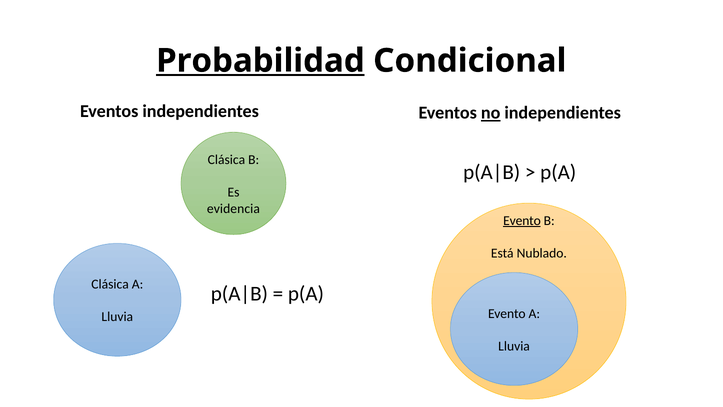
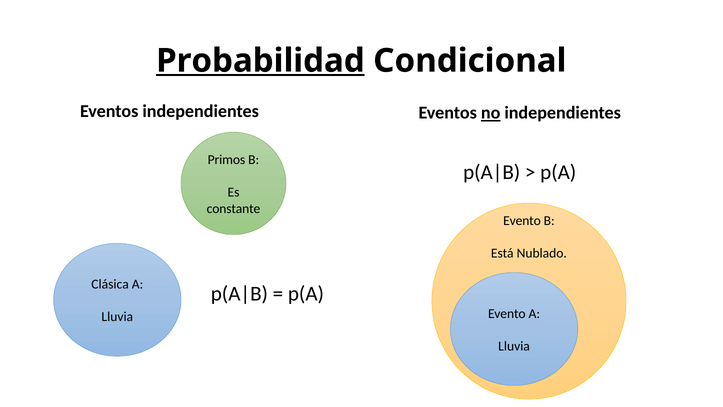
Clásica: Clásica -> Primos (226, 160)
evidencia: evidencia -> constante (234, 209)
Evento underline: present -> none (522, 220)
